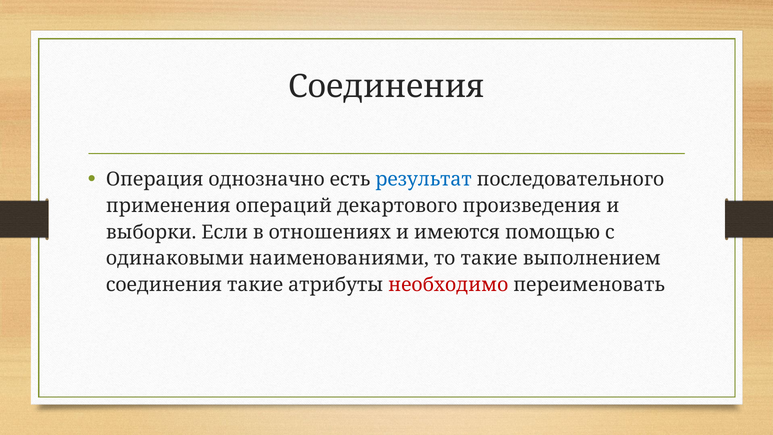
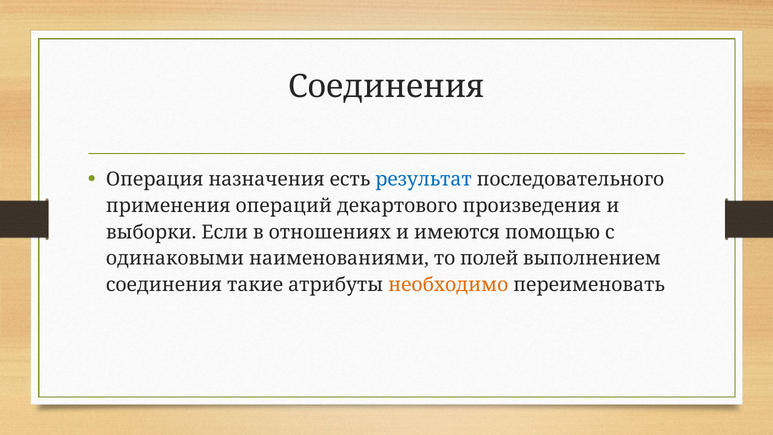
однозначно: однозначно -> назначения (267, 179)
то такие: такие -> полей (489, 258)
необходимо colour: red -> orange (448, 285)
